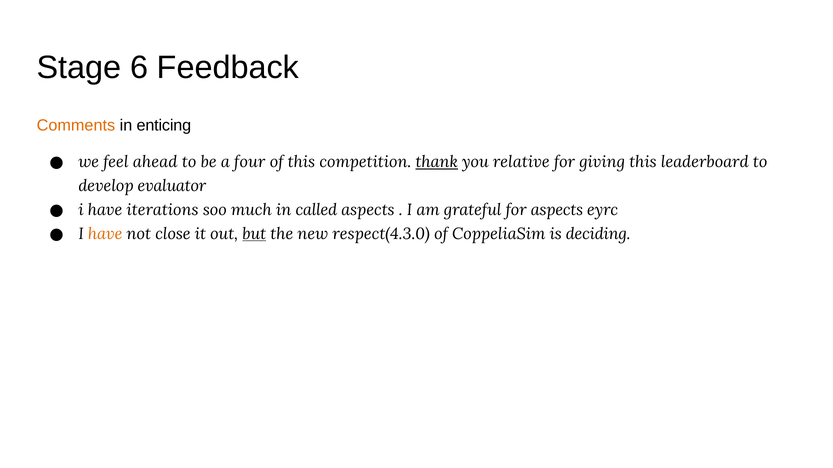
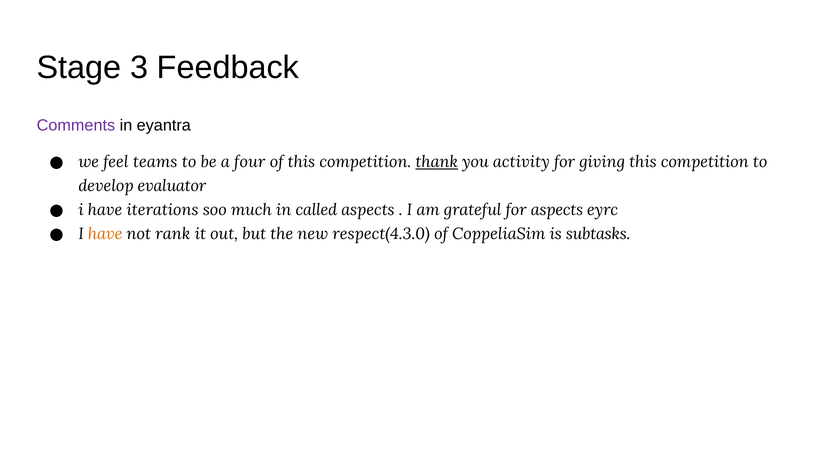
6: 6 -> 3 (139, 67)
Comments colour: orange -> purple (76, 125)
enticing: enticing -> eyantra (164, 125)
ahead: ahead -> teams (155, 162)
relative: relative -> activity (521, 162)
giving this leaderboard: leaderboard -> competition (705, 162)
close: close -> rank (173, 234)
but underline: present -> none (254, 234)
deciding: deciding -> subtasks (598, 234)
